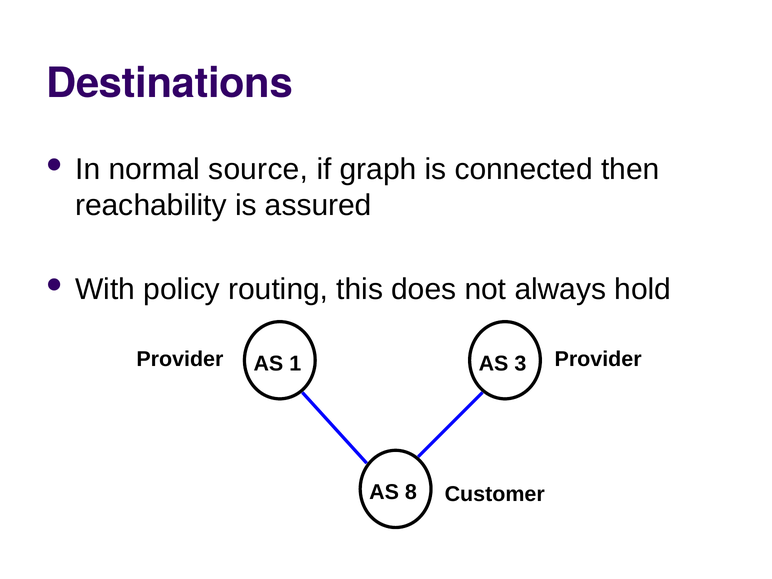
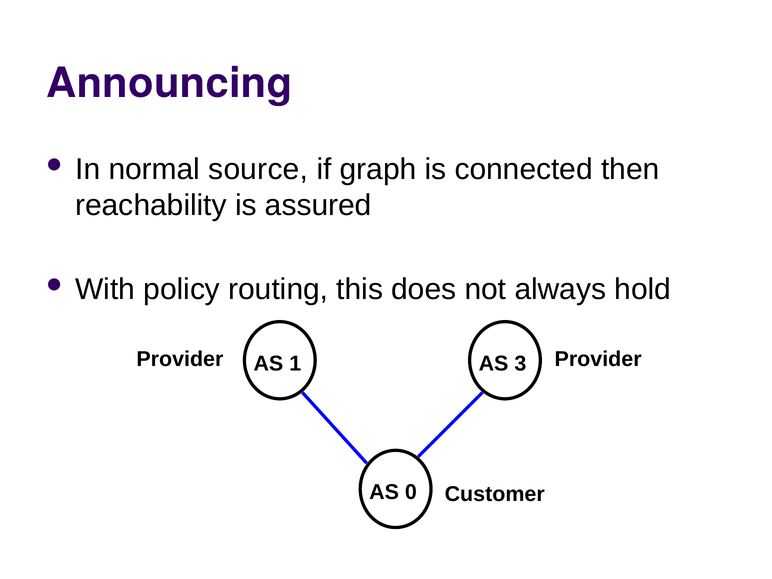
Destinations: Destinations -> Announcing (169, 83)
8: 8 -> 0 (411, 492)
